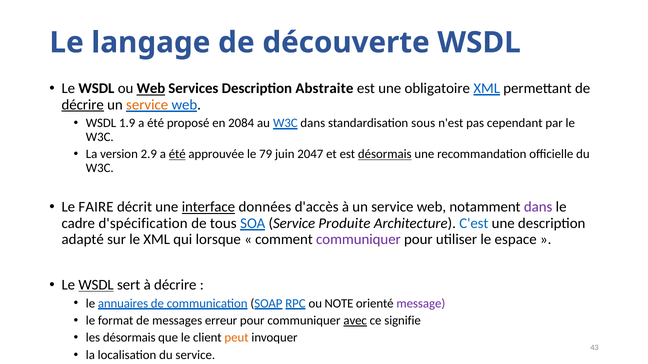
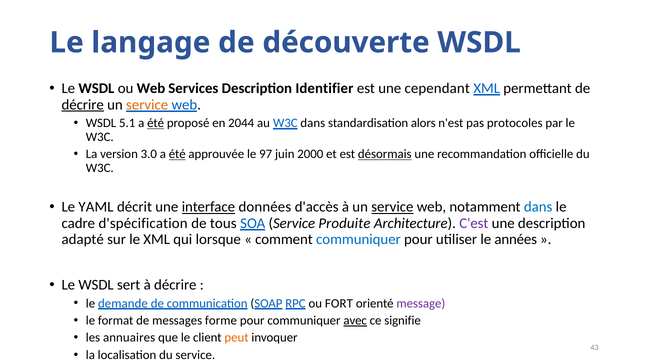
Web underline: present -> none (151, 89)
Abstraite: Abstraite -> Identifier (324, 89)
obligatoire: obligatoire -> cependant (437, 89)
1.9: 1.9 -> 5.1 (127, 123)
été underline: none -> present (156, 123)
2084: 2084 -> 2044 (241, 123)
sous: sous -> alors (423, 123)
cependant: cependant -> protocoles (515, 123)
2.9: 2.9 -> 3.0 (149, 154)
79: 79 -> 97 (266, 154)
2047: 2047 -> 2000 (310, 154)
FAIRE: FAIRE -> YAML (96, 207)
service underline: none -> present (392, 207)
dans colour: purple -> blue (538, 207)
C'est colour: blue -> purple (474, 224)
communiquer colour: purple -> blue (358, 240)
espace: espace -> années (516, 240)
WSDL underline: present -> none (96, 285)
annuaires: annuaires -> demande (123, 304)
NOTE: NOTE -> FORT (339, 304)
erreur: erreur -> forme (221, 321)
les désormais: désormais -> annuaires (129, 338)
